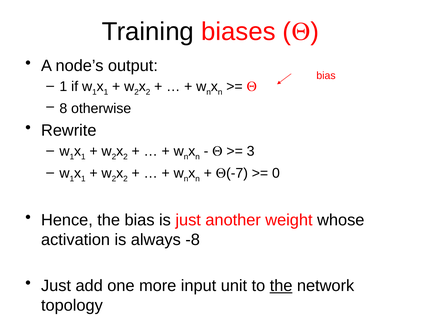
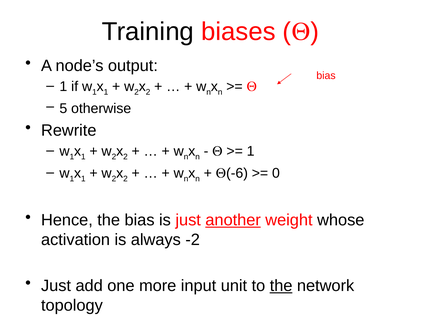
8: 8 -> 5 (63, 109)
3: 3 -> 1 (251, 151)
-7: -7 -> -6 (237, 173)
another underline: none -> present (233, 220)
-8: -8 -> -2 (193, 240)
